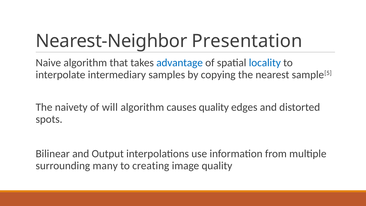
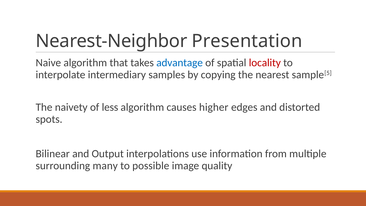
locality colour: blue -> red (265, 63)
will: will -> less (110, 107)
causes quality: quality -> higher (214, 107)
creating: creating -> possible (151, 166)
